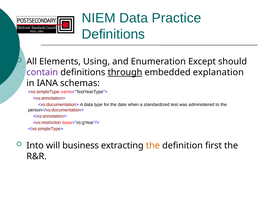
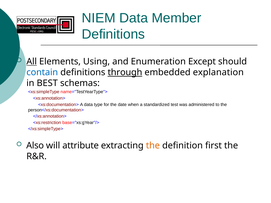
Practice: Practice -> Member (177, 18)
All underline: none -> present (32, 62)
contain colour: purple -> blue (42, 72)
IANA: IANA -> BEST (47, 83)
Into: Into -> Also (35, 146)
business: business -> attribute (81, 146)
